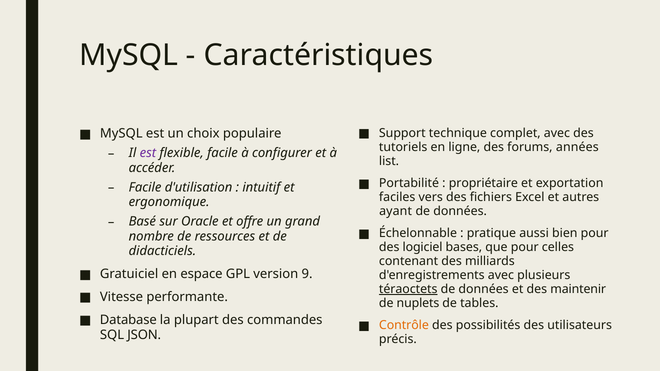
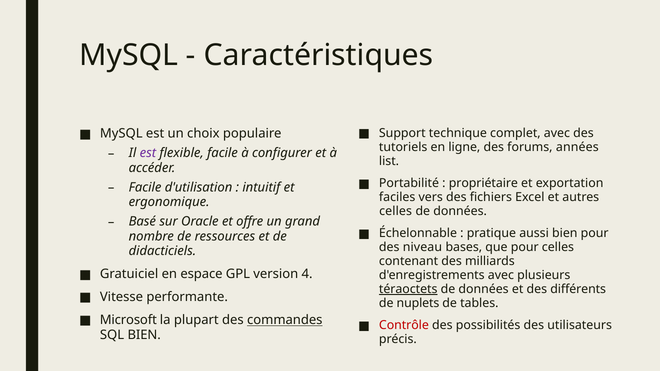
ayant: ayant -> celles (396, 211)
logiciel: logiciel -> niveau (422, 248)
9: 9 -> 4 (307, 274)
maintenir: maintenir -> différents (578, 289)
Database: Database -> Microsoft (128, 320)
commandes underline: none -> present (285, 320)
Contrôle colour: orange -> red (404, 326)
SQL JSON: JSON -> BIEN (144, 335)
